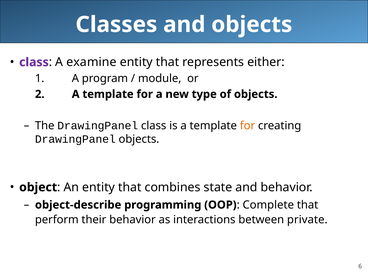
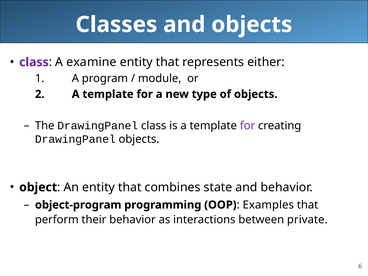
for colour: orange -> purple (247, 126)
object-describe: object-describe -> object-program (78, 205)
Complete: Complete -> Examples (268, 205)
